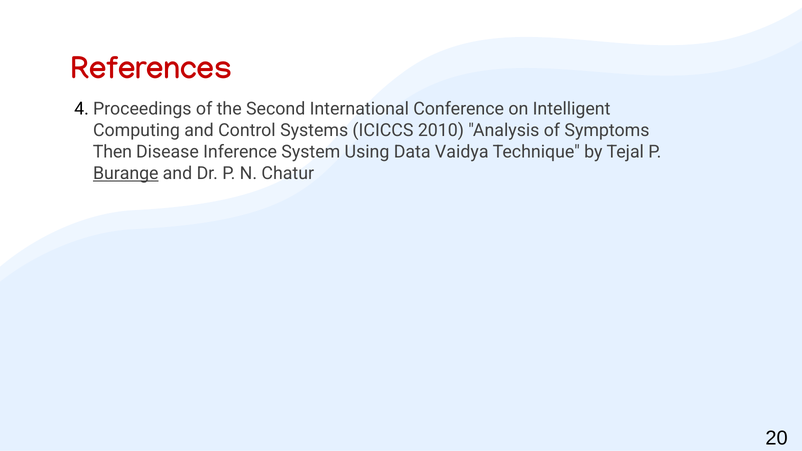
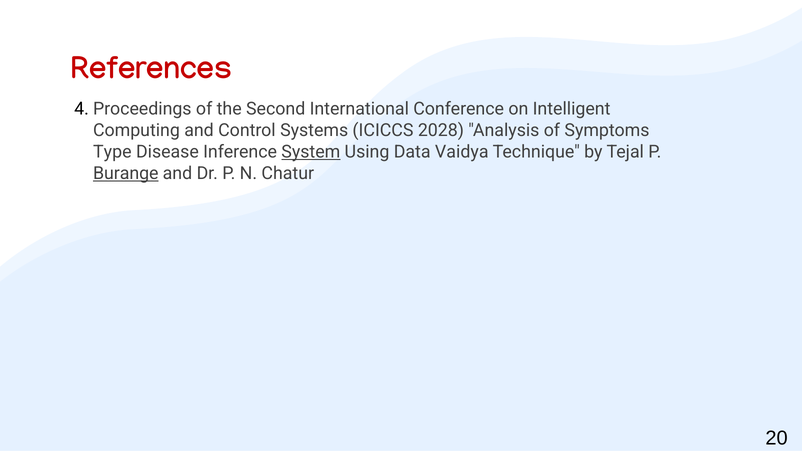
2010: 2010 -> 2028 (441, 131)
Then: Then -> Type (112, 152)
System underline: none -> present (311, 152)
